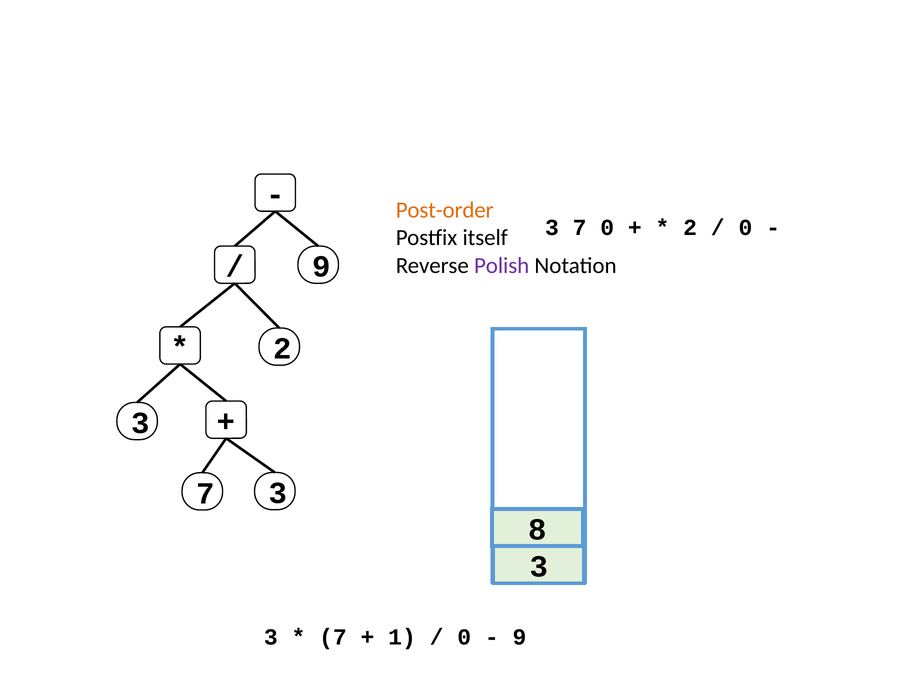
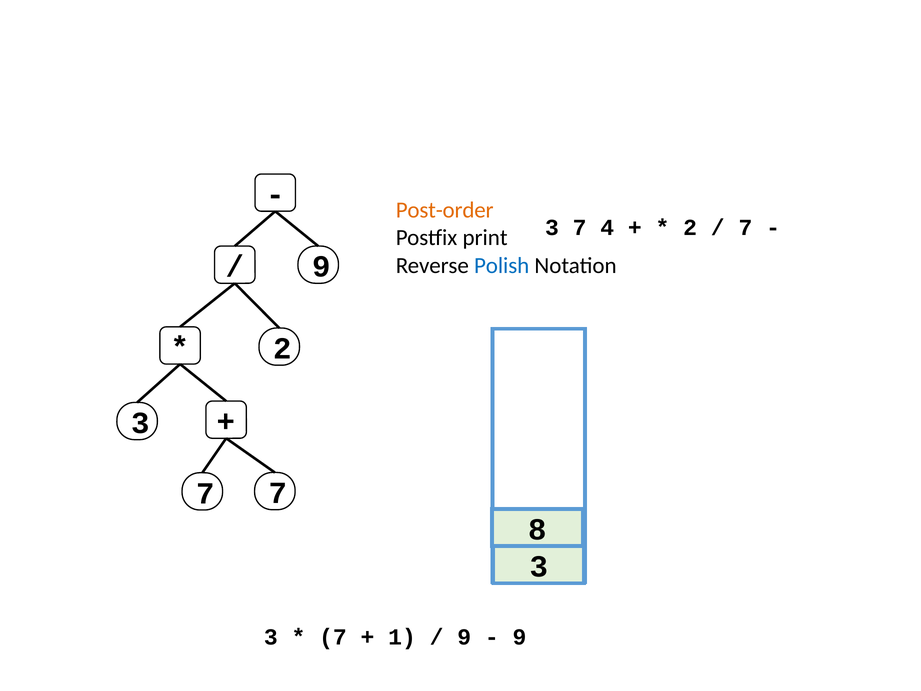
7 0: 0 -> 4 (607, 227)
0: 0 -> 7 (745, 227)
itself: itself -> print (485, 238)
Polish colour: purple -> blue (502, 265)
7 3: 3 -> 7 (278, 493)
0: 0 -> 9 (464, 637)
